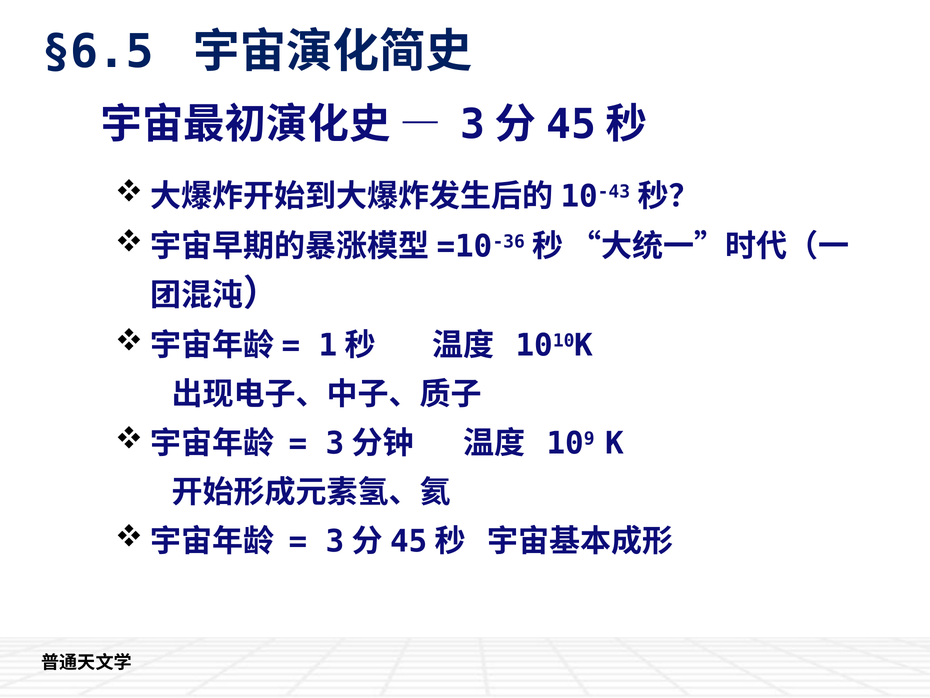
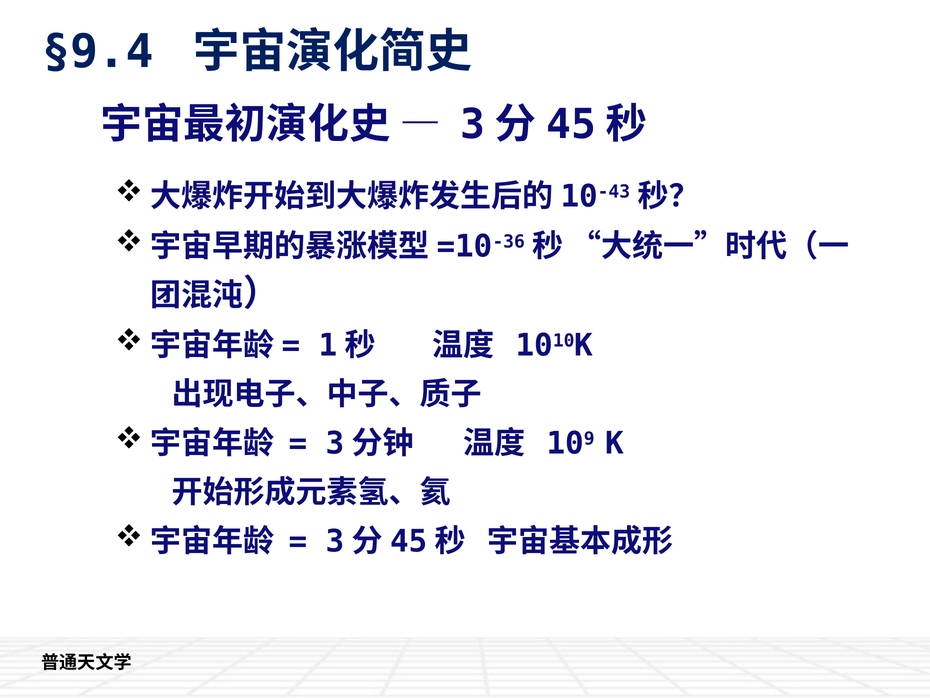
§6.5: §6.5 -> §9.4 (98, 52)
